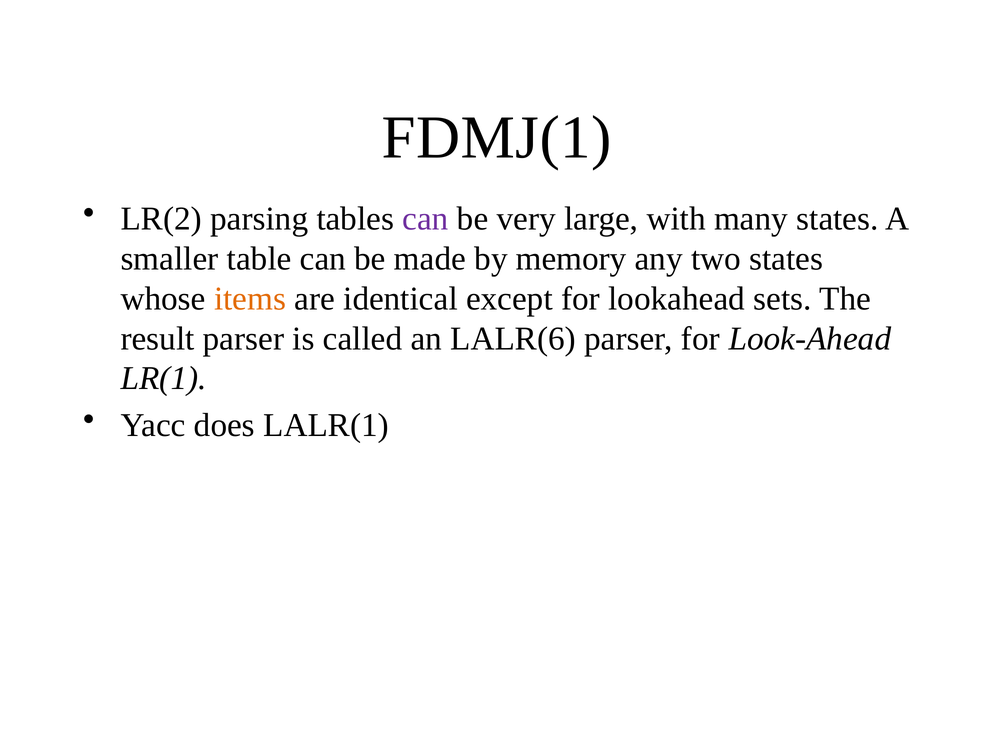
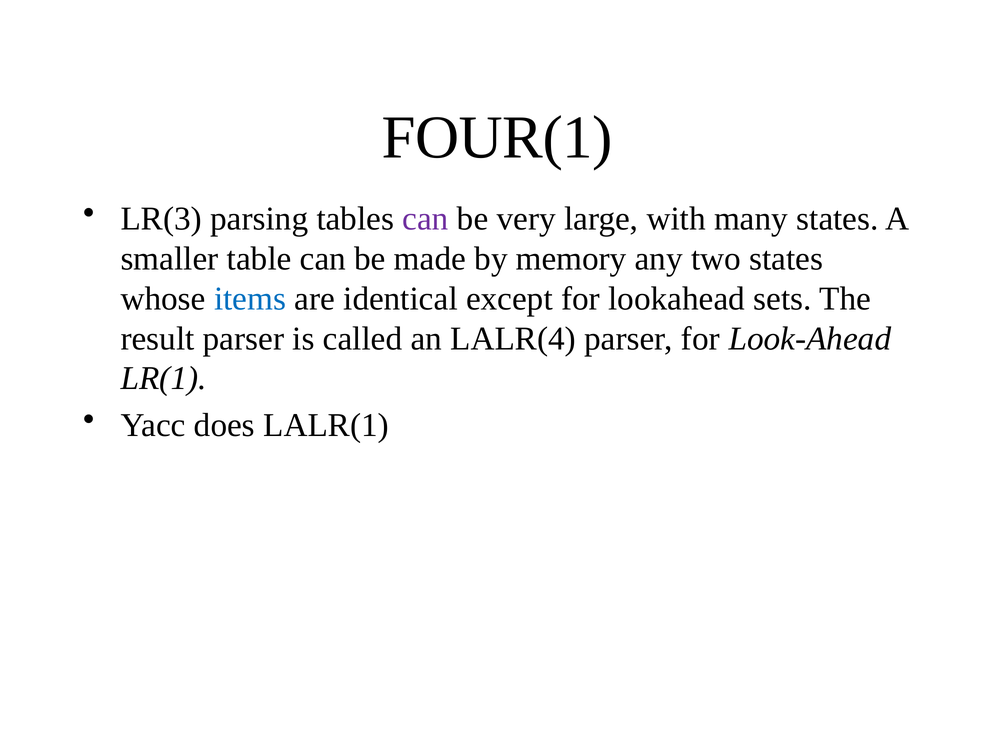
FDMJ(1: FDMJ(1 -> FOUR(1 (497, 137)
LR(2: LR(2 -> LR(3 (161, 219)
items colour: orange -> blue (250, 299)
LALR(6: LALR(6 -> LALR(4 (513, 339)
